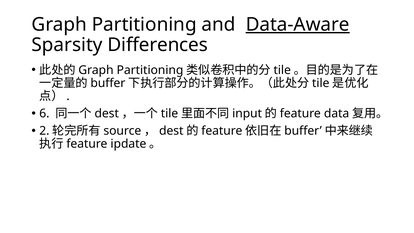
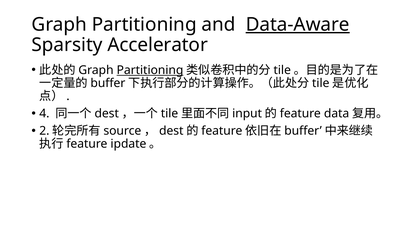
Differences: Differences -> Accelerator (158, 45)
Partitioning underline: none -> present (150, 70)
6: 6 -> 4 (44, 113)
